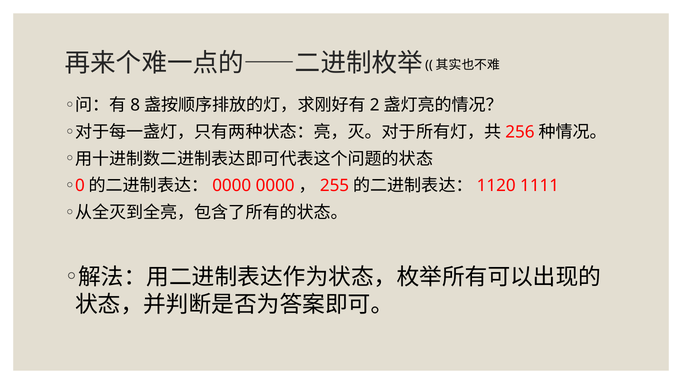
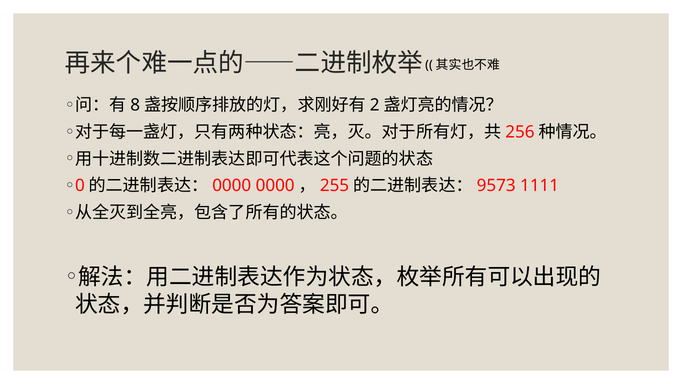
1120: 1120 -> 9573 (496, 186)
